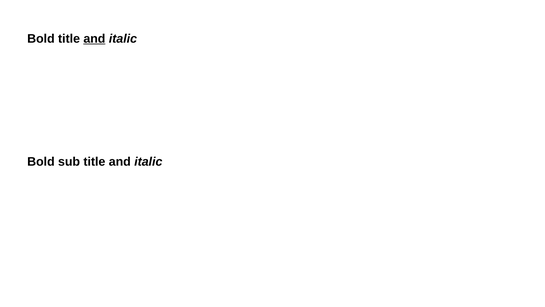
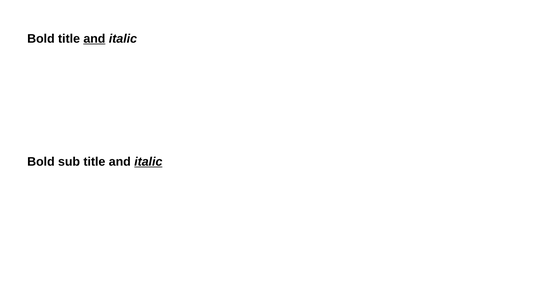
italic underline: none -> present (148, 161)
